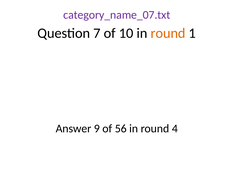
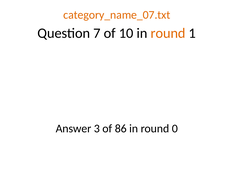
category_name_07.txt colour: purple -> orange (117, 15)
9: 9 -> 3 (97, 128)
56: 56 -> 86 (121, 128)
4: 4 -> 0 (175, 128)
